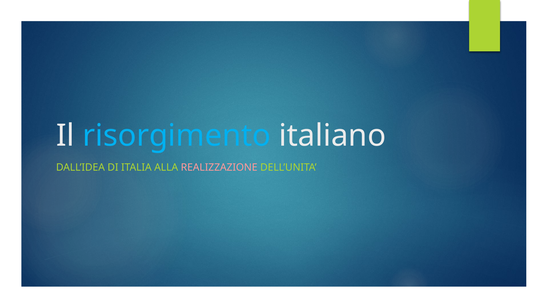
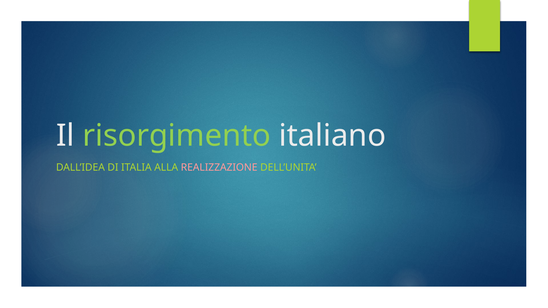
risorgimento colour: light blue -> light green (177, 136)
